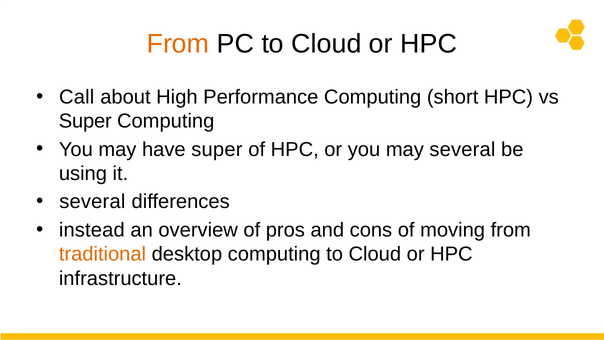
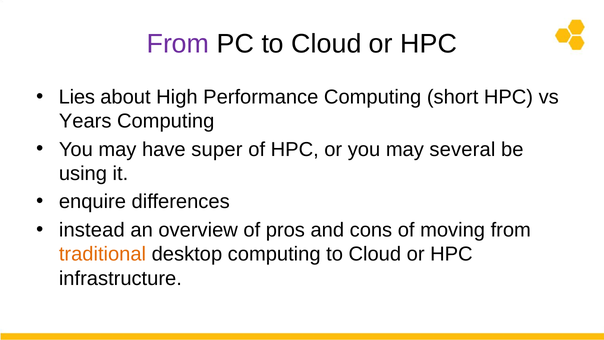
From colour: orange -> purple (178, 44)
Call: Call -> Lies (77, 97)
Super: Super -> Years (85, 121)
several: several -> enquire (92, 202)
